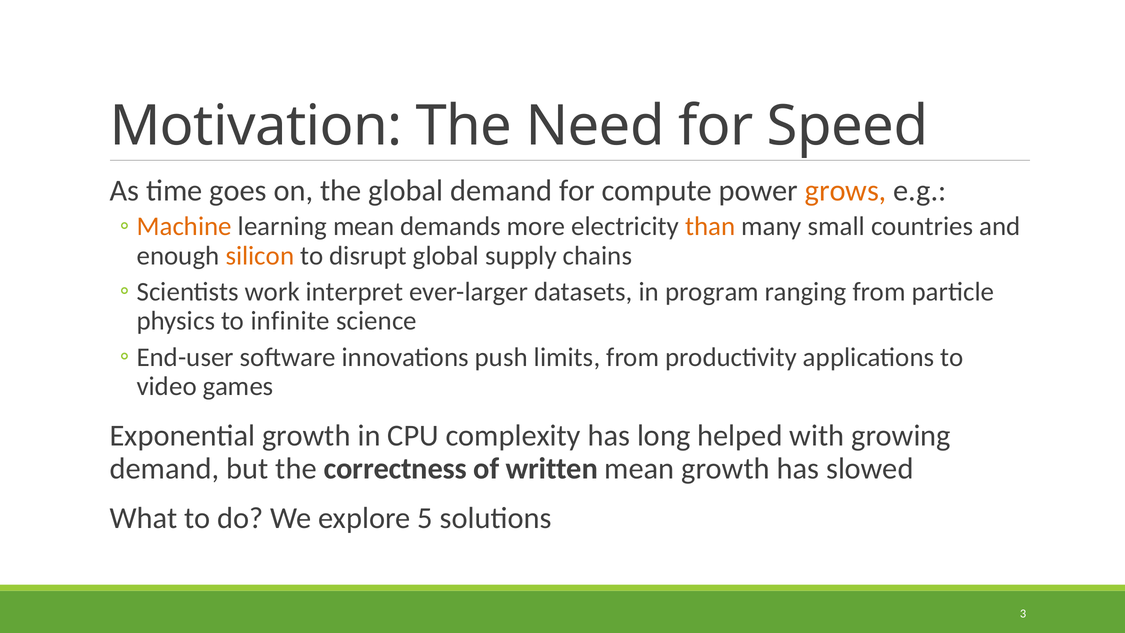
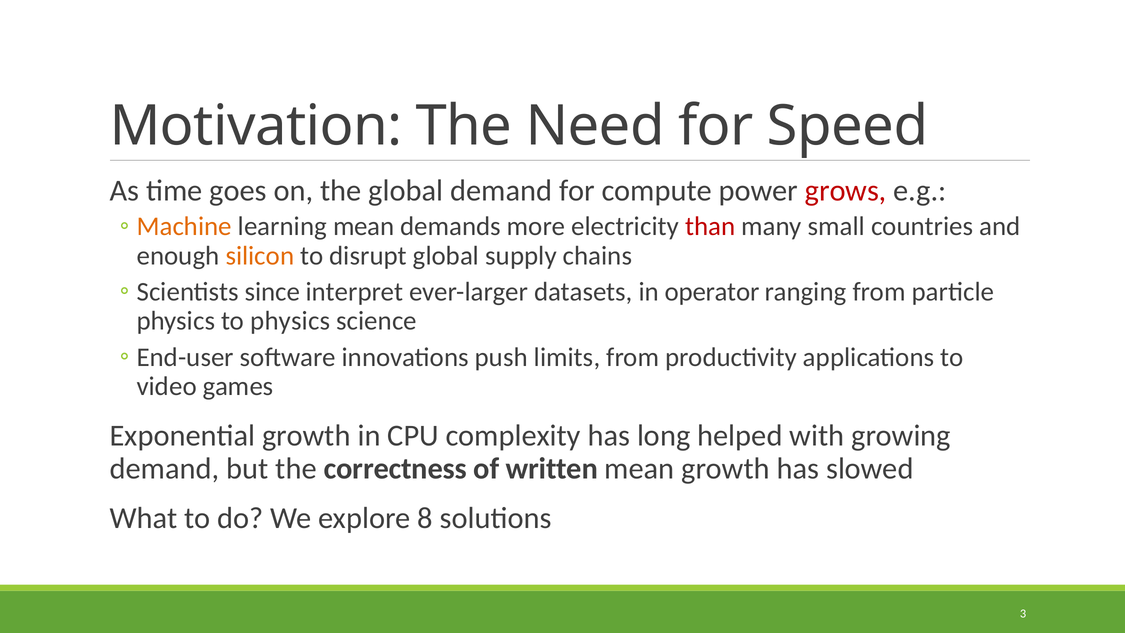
grows colour: orange -> red (846, 191)
than colour: orange -> red (710, 227)
work: work -> since (272, 292)
program: program -> operator (712, 292)
to infinite: infinite -> physics (290, 321)
5: 5 -> 8 (425, 518)
